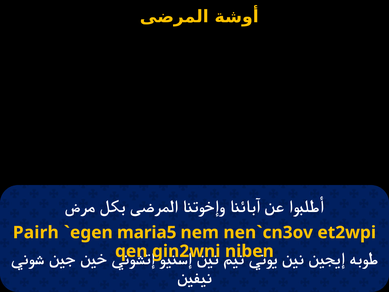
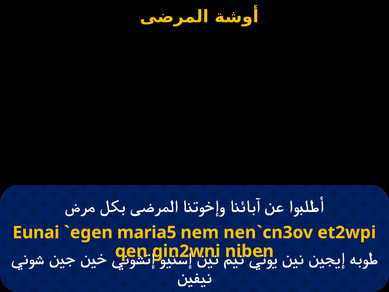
Pairh: Pairh -> Eunai (36, 232)
